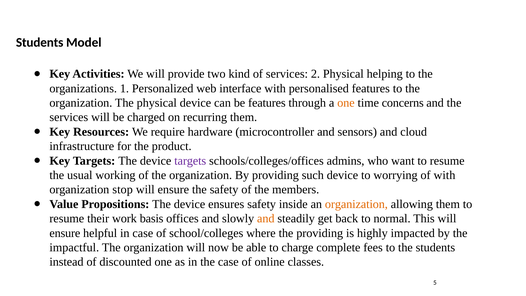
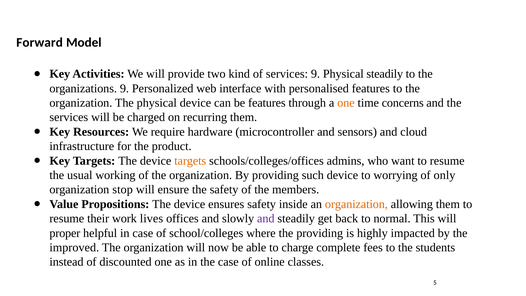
Students: Students -> Forward (40, 43)
services 2: 2 -> 9 (315, 74)
Physical helping: helping -> steadily (385, 74)
organizations 1: 1 -> 9 (124, 88)
targets colour: purple -> orange (190, 161)
of with: with -> only (445, 175)
basis: basis -> lives (152, 218)
and colour: orange -> purple (266, 218)
ensure: ensure -> proper (65, 233)
impactful: impactful -> improved (74, 247)
